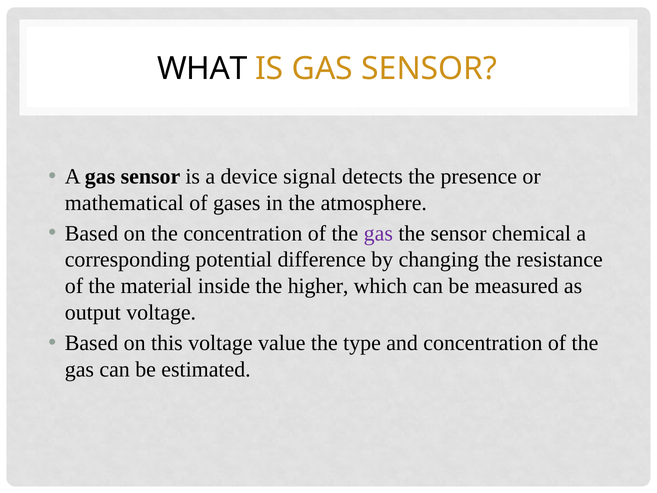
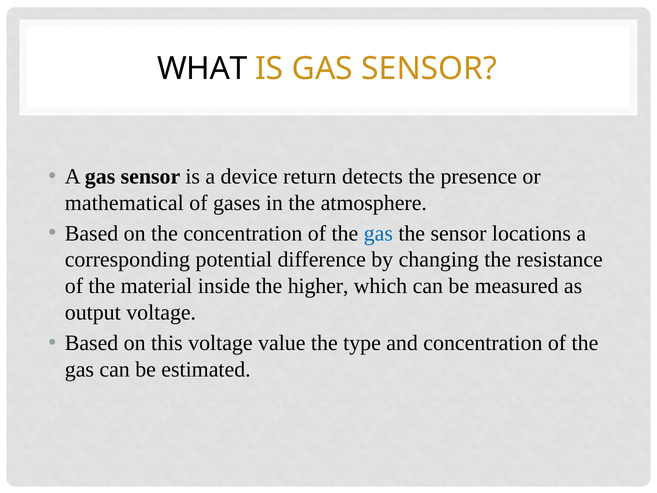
signal: signal -> return (310, 176)
gas colour: purple -> blue (378, 233)
chemical: chemical -> locations (531, 233)
